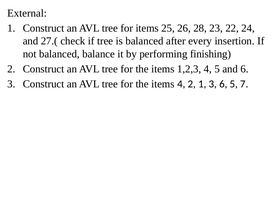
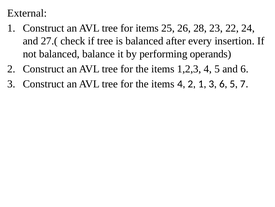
finishing: finishing -> operands (211, 54)
